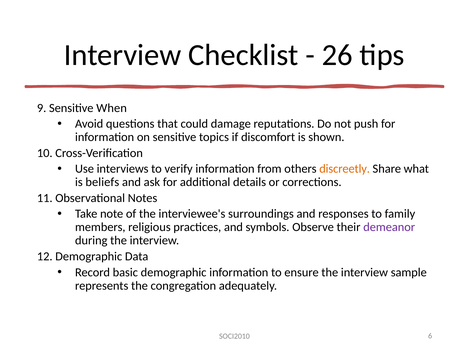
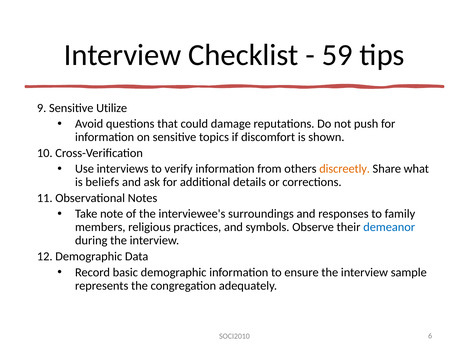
26: 26 -> 59 (337, 55)
When: When -> Utilize (112, 108)
demeanor colour: purple -> blue (389, 227)
